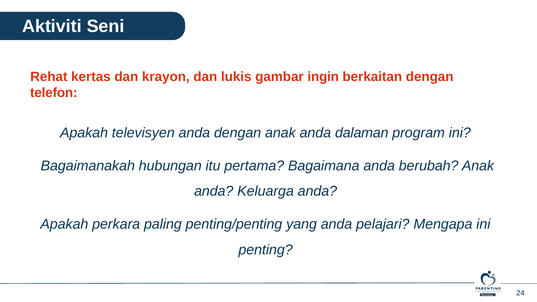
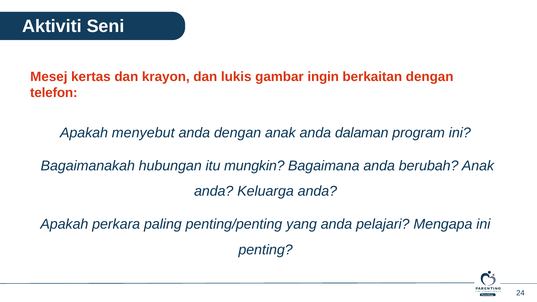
Rehat: Rehat -> Mesej (49, 77)
televisyen: televisyen -> menyebut (143, 133)
pertama: pertama -> mungkin (254, 166)
